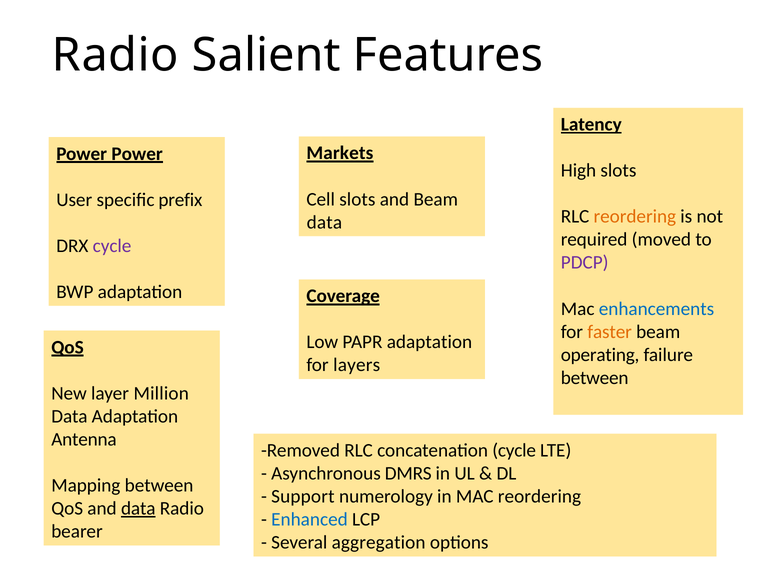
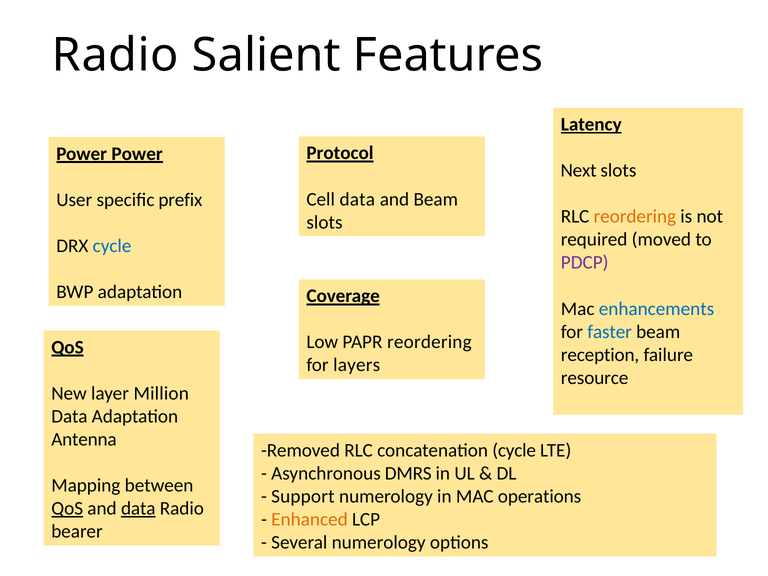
Markets: Markets -> Protocol (340, 153)
High: High -> Next (579, 170)
Cell slots: slots -> data (357, 199)
data: data -> slots (325, 222)
cycle colour: purple -> blue (112, 246)
faster colour: orange -> blue (610, 332)
PAPR adaptation: adaptation -> reordering (429, 342)
operating: operating -> reception (600, 355)
between: between -> resource (595, 378)
MAC reordering: reordering -> operations (540, 496)
QoS underline: none -> present (67, 508)
Enhanced colour: blue -> orange (309, 519)
Several aggregation: aggregation -> numerology (379, 543)
